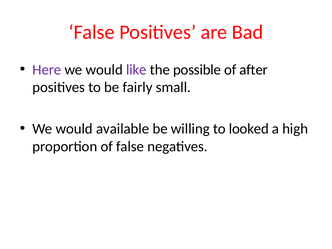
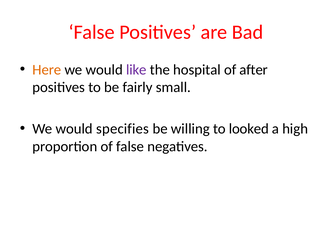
Here colour: purple -> orange (47, 70)
possible: possible -> hospital (197, 70)
available: available -> specifies (123, 129)
